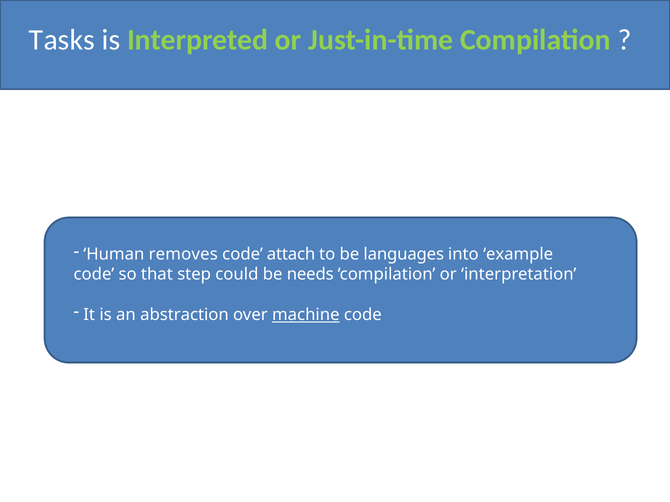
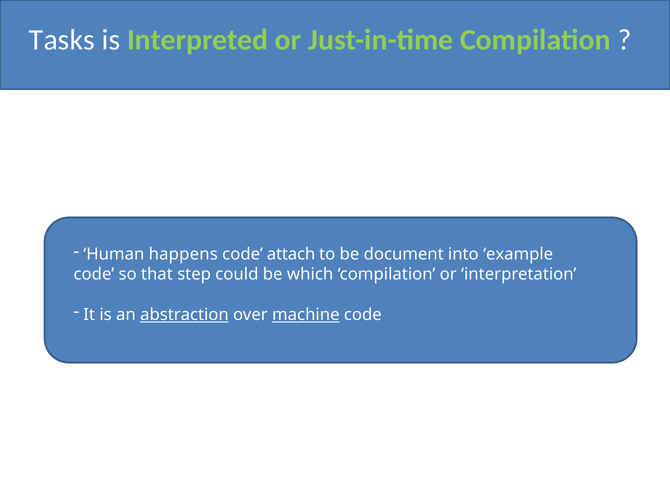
removes: removes -> happens (183, 255)
languages: languages -> document (404, 255)
needs: needs -> which (310, 275)
abstraction underline: none -> present (184, 315)
